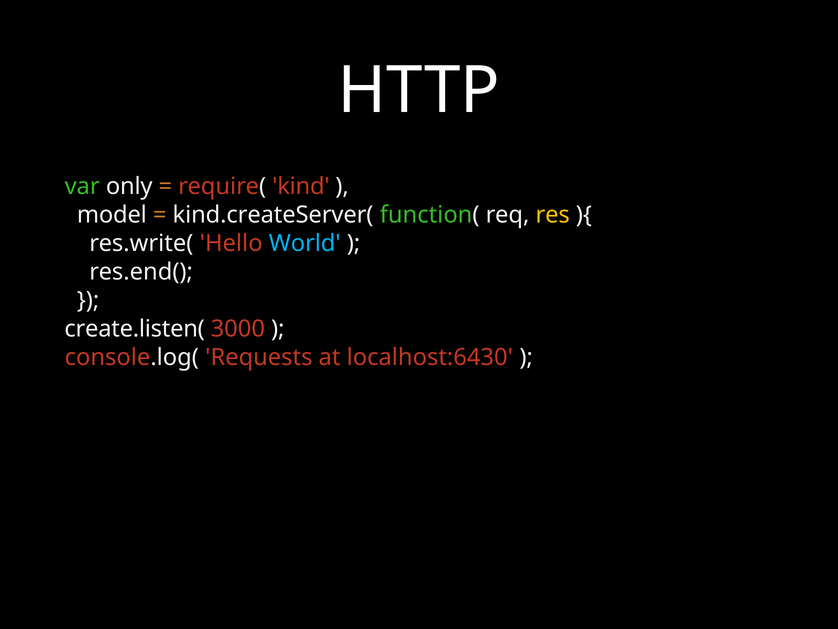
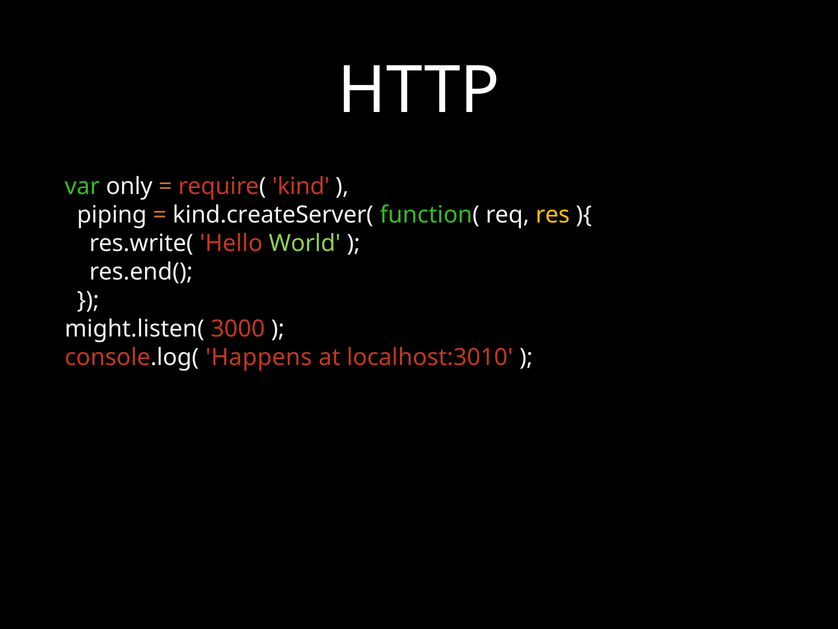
model: model -> piping (112, 215)
World colour: light blue -> light green (305, 243)
create.listen(: create.listen( -> might.listen( (135, 329)
Requests: Requests -> Happens (259, 357)
localhost:6430: localhost:6430 -> localhost:3010 (430, 357)
